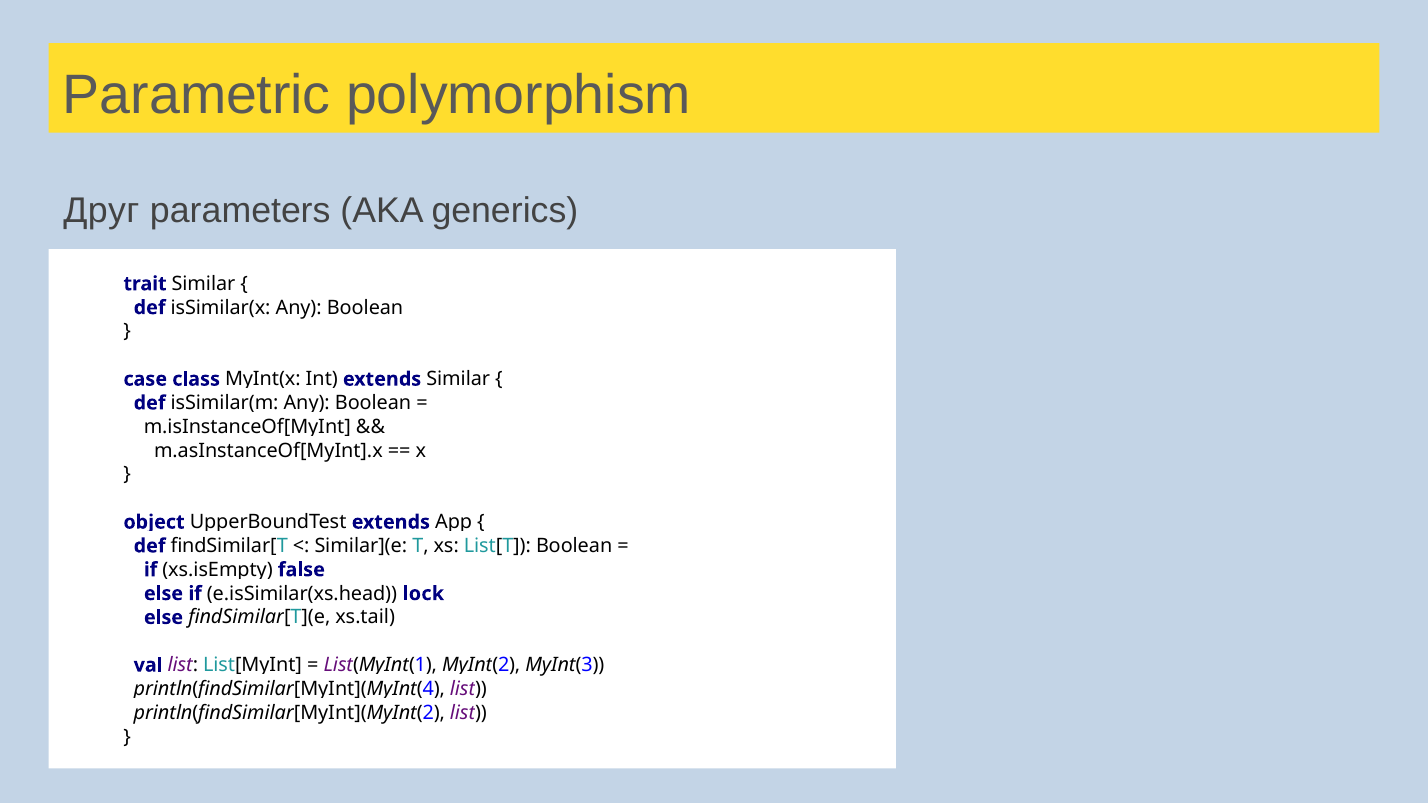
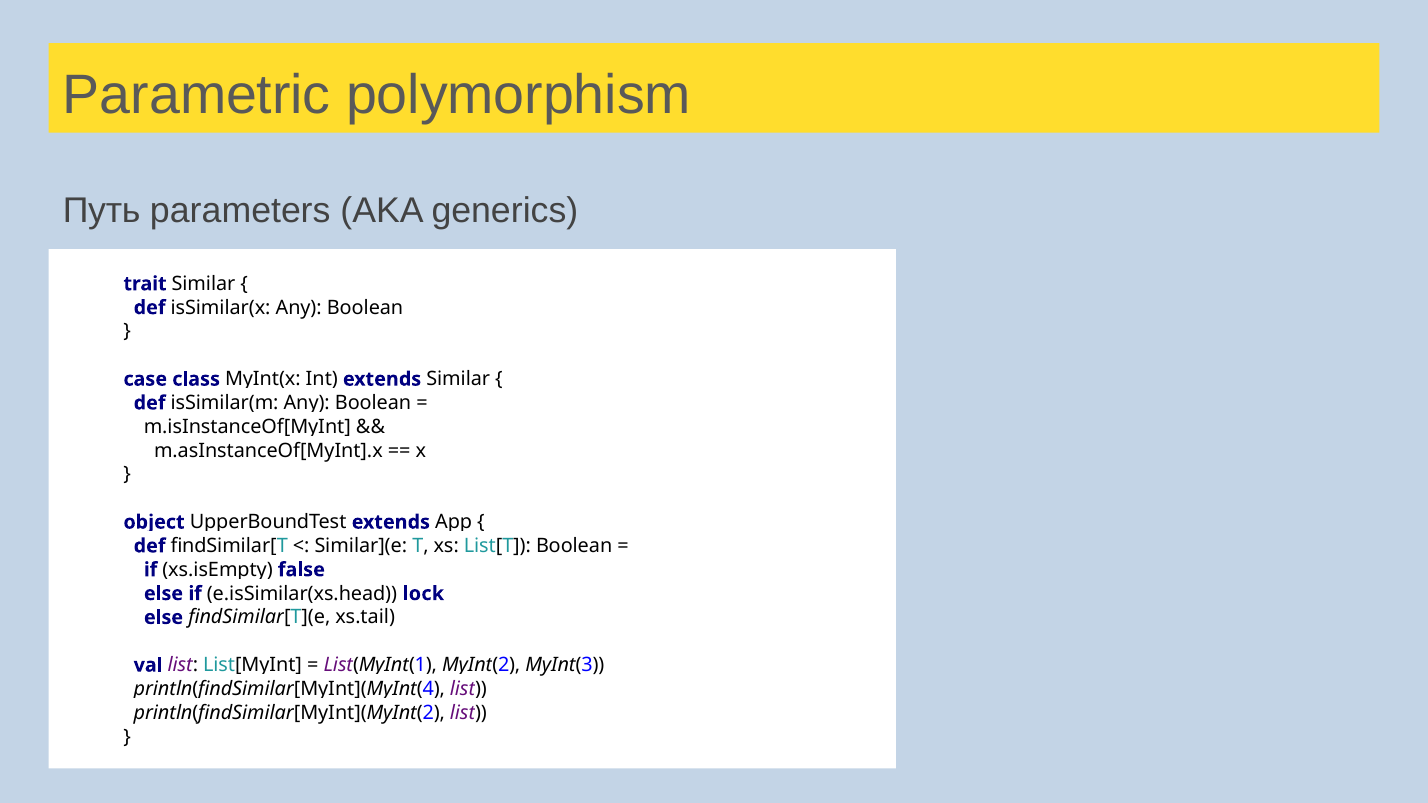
Друг: Друг -> Путь (102, 211)
